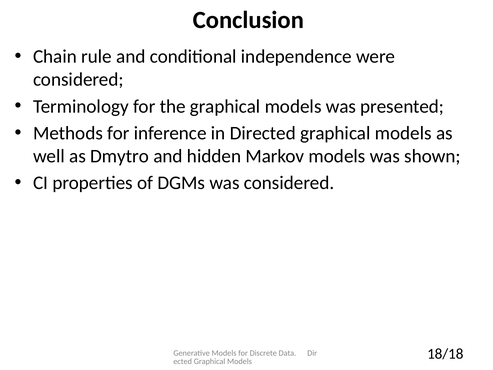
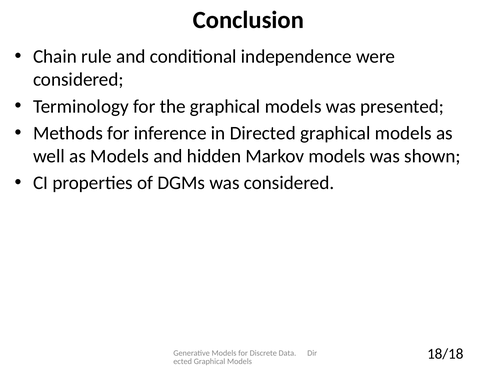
as Dmytro: Dmytro -> Models (120, 156)
